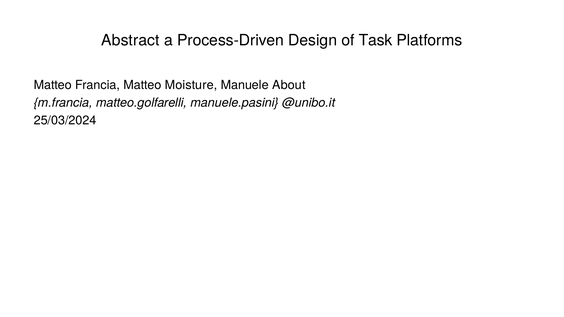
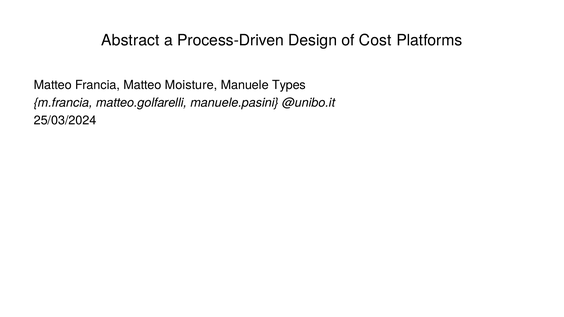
Task: Task -> Cost (375, 40)
About: About -> Types (289, 85)
